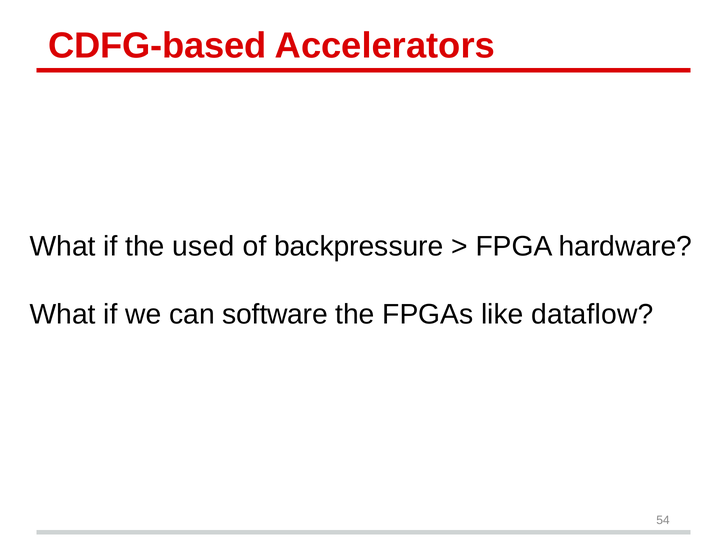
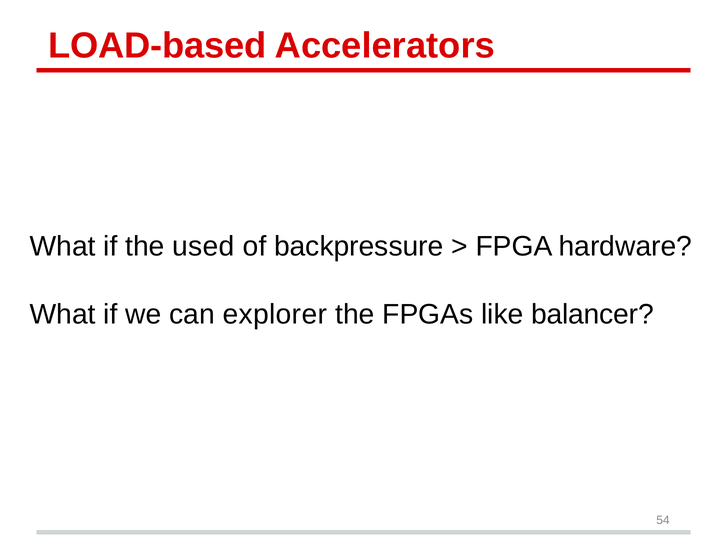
CDFG-based: CDFG-based -> LOAD-based (157, 46)
software: software -> explorer (275, 315)
dataflow: dataflow -> balancer (593, 315)
